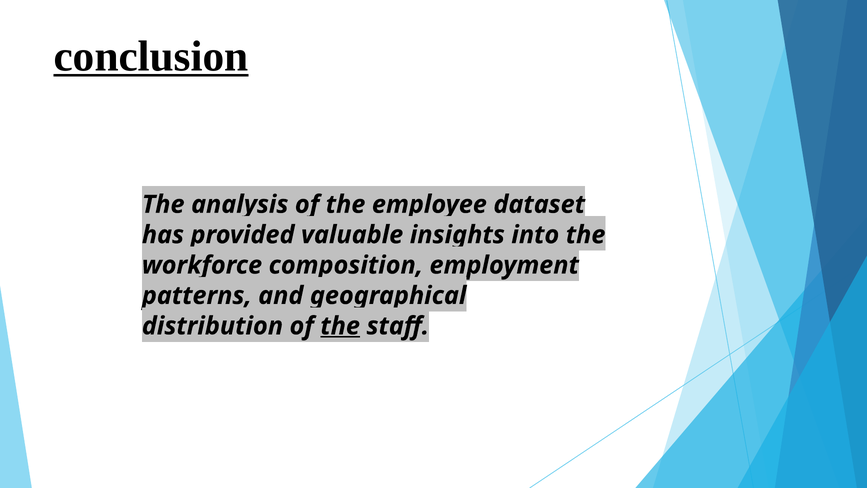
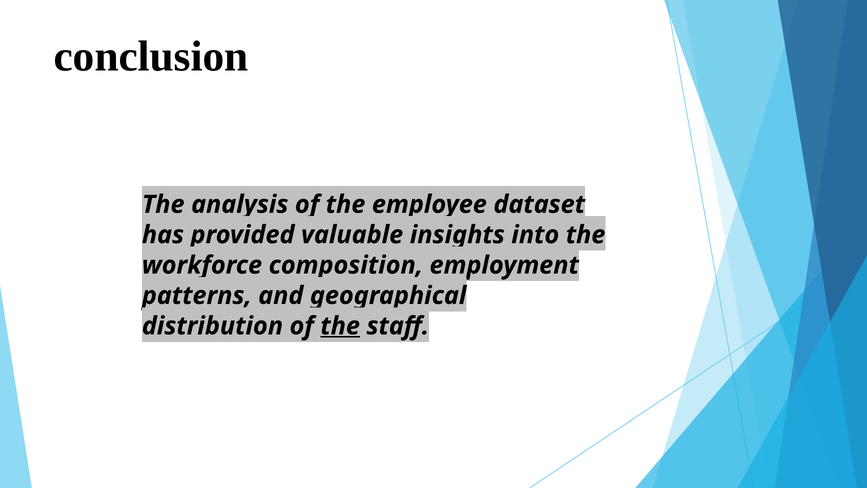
conclusion underline: present -> none (151, 56)
